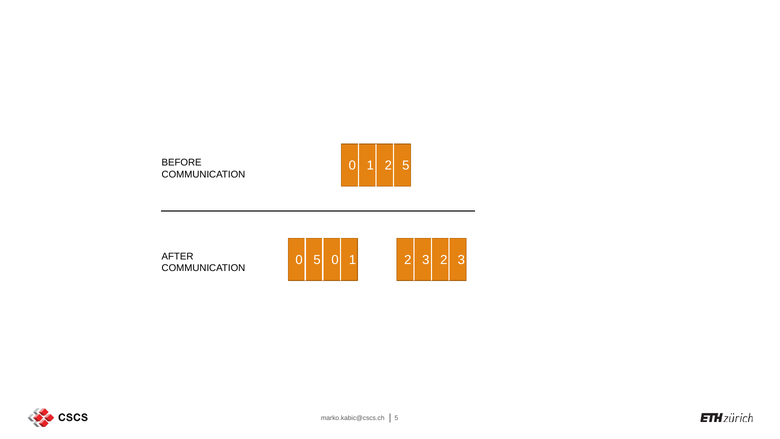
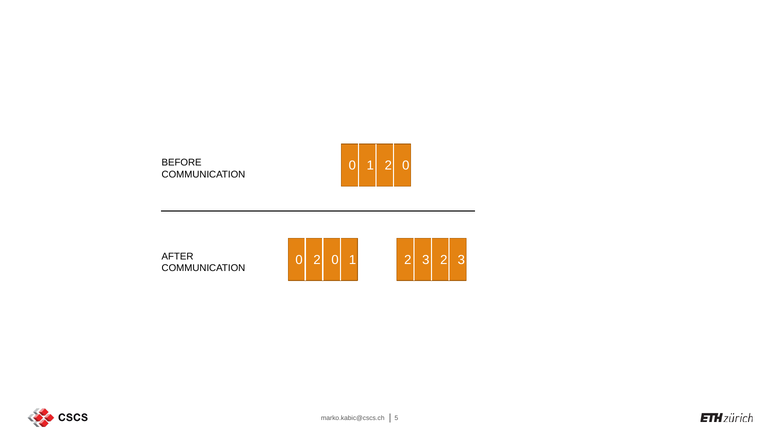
1 2 5: 5 -> 0 (406, 165)
0 5: 5 -> 2 (317, 260)
